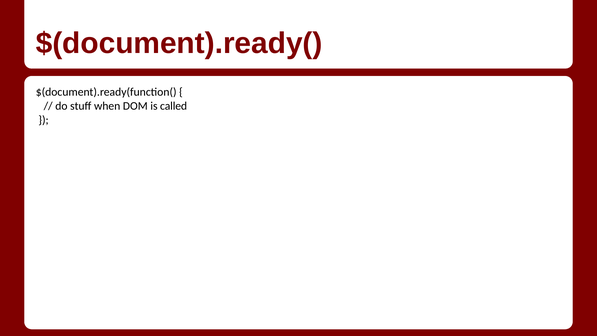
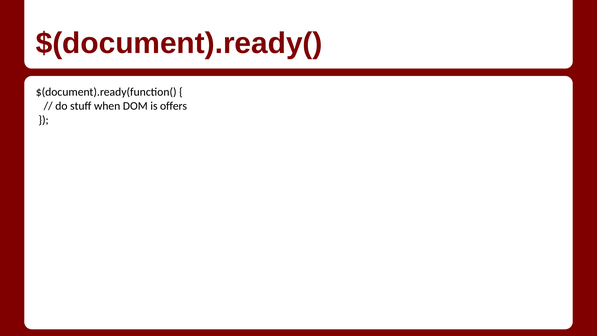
called: called -> offers (174, 106)
